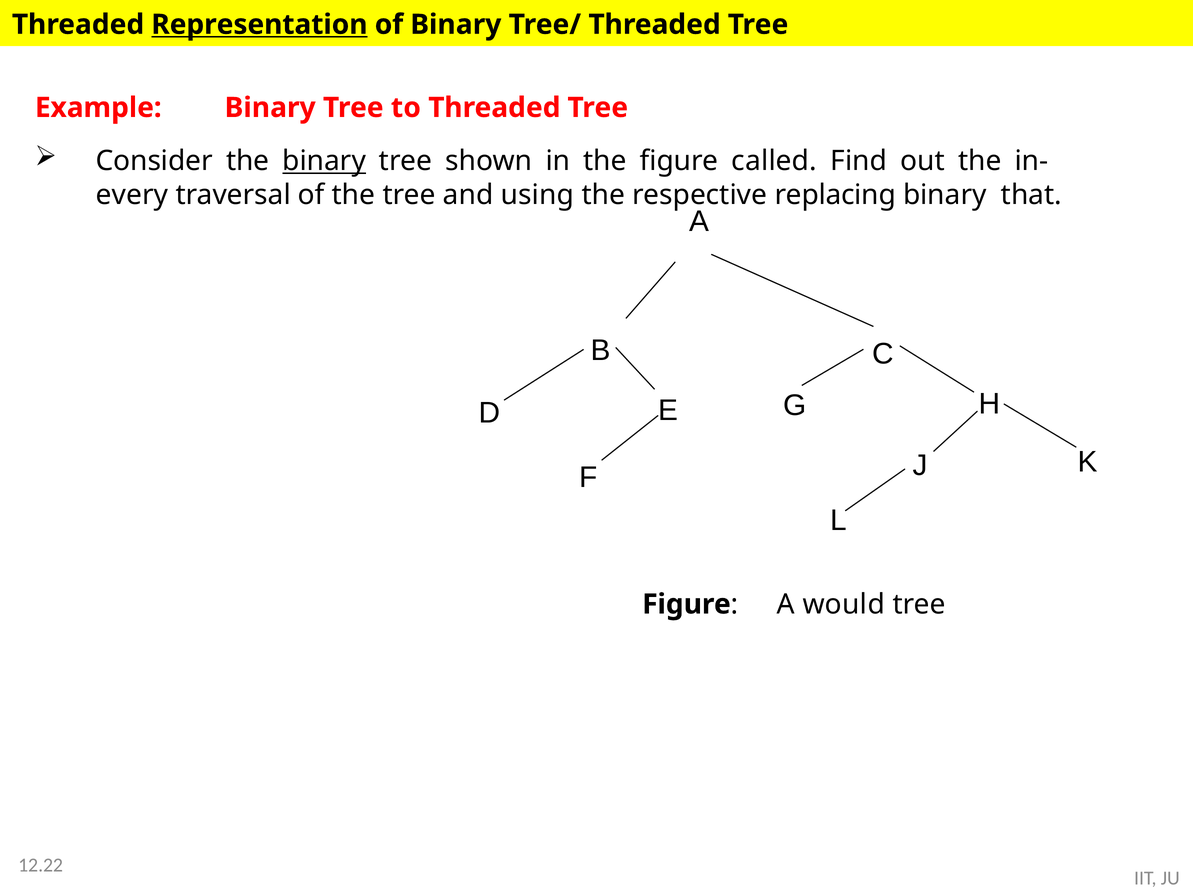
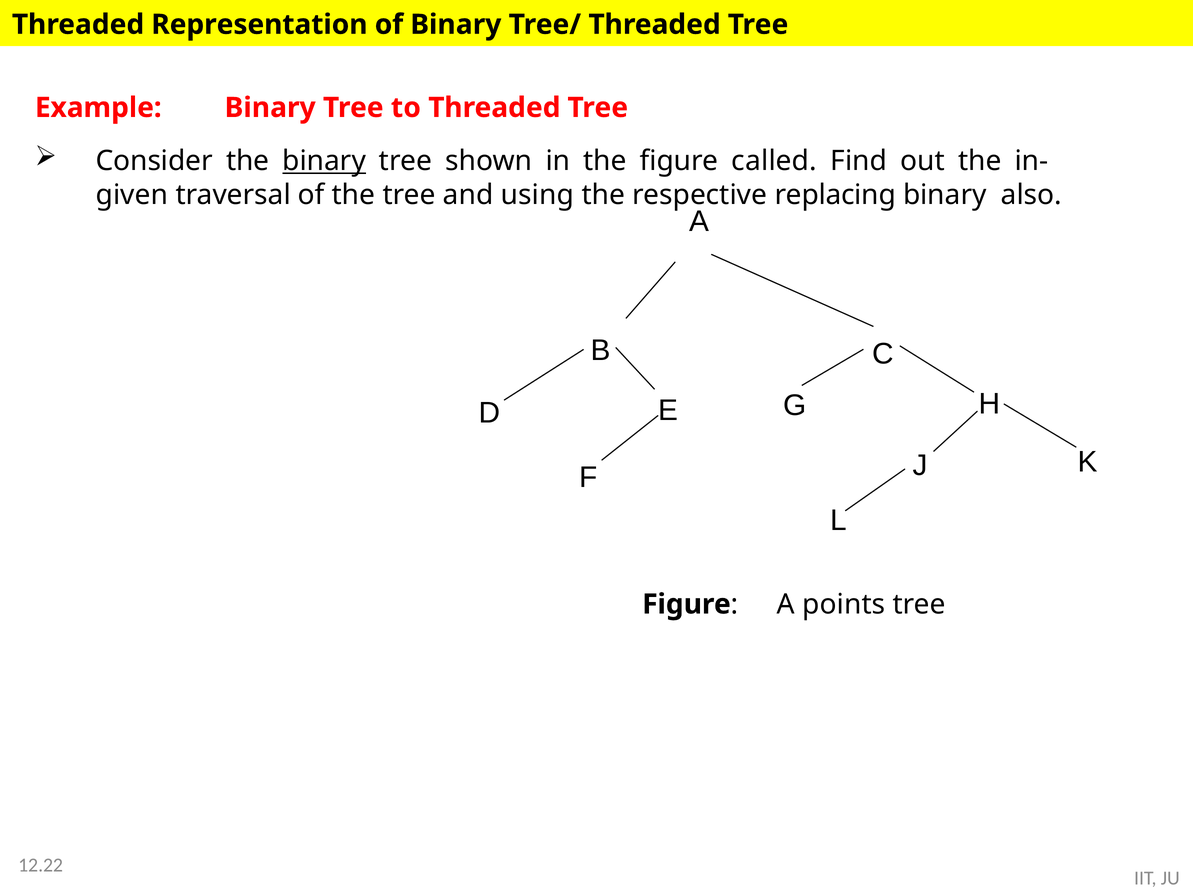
Representation underline: present -> none (259, 25)
every: every -> given (132, 195)
that: that -> also (1031, 195)
would: would -> points (844, 604)
